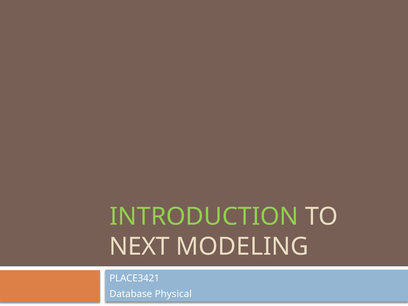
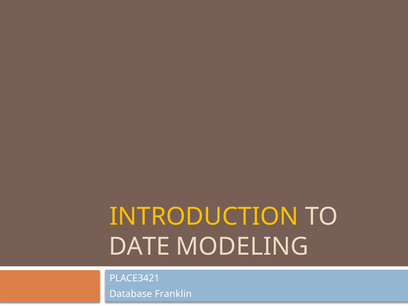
INTRODUCTION colour: light green -> yellow (204, 217)
NEXT: NEXT -> DATE (140, 247)
Physical: Physical -> Franklin (173, 294)
